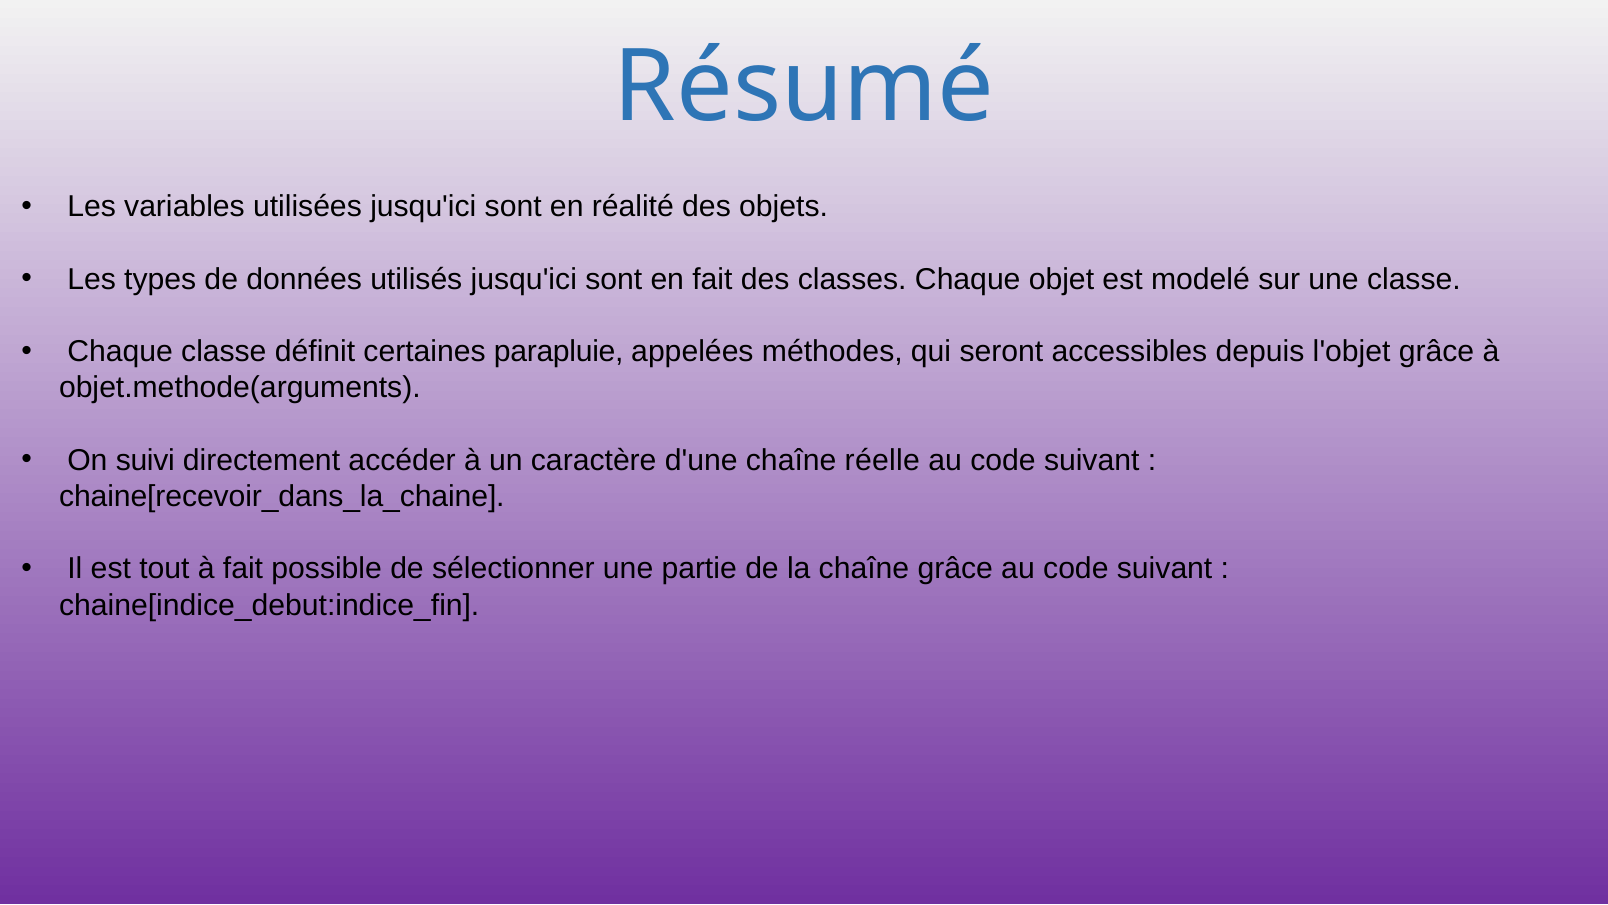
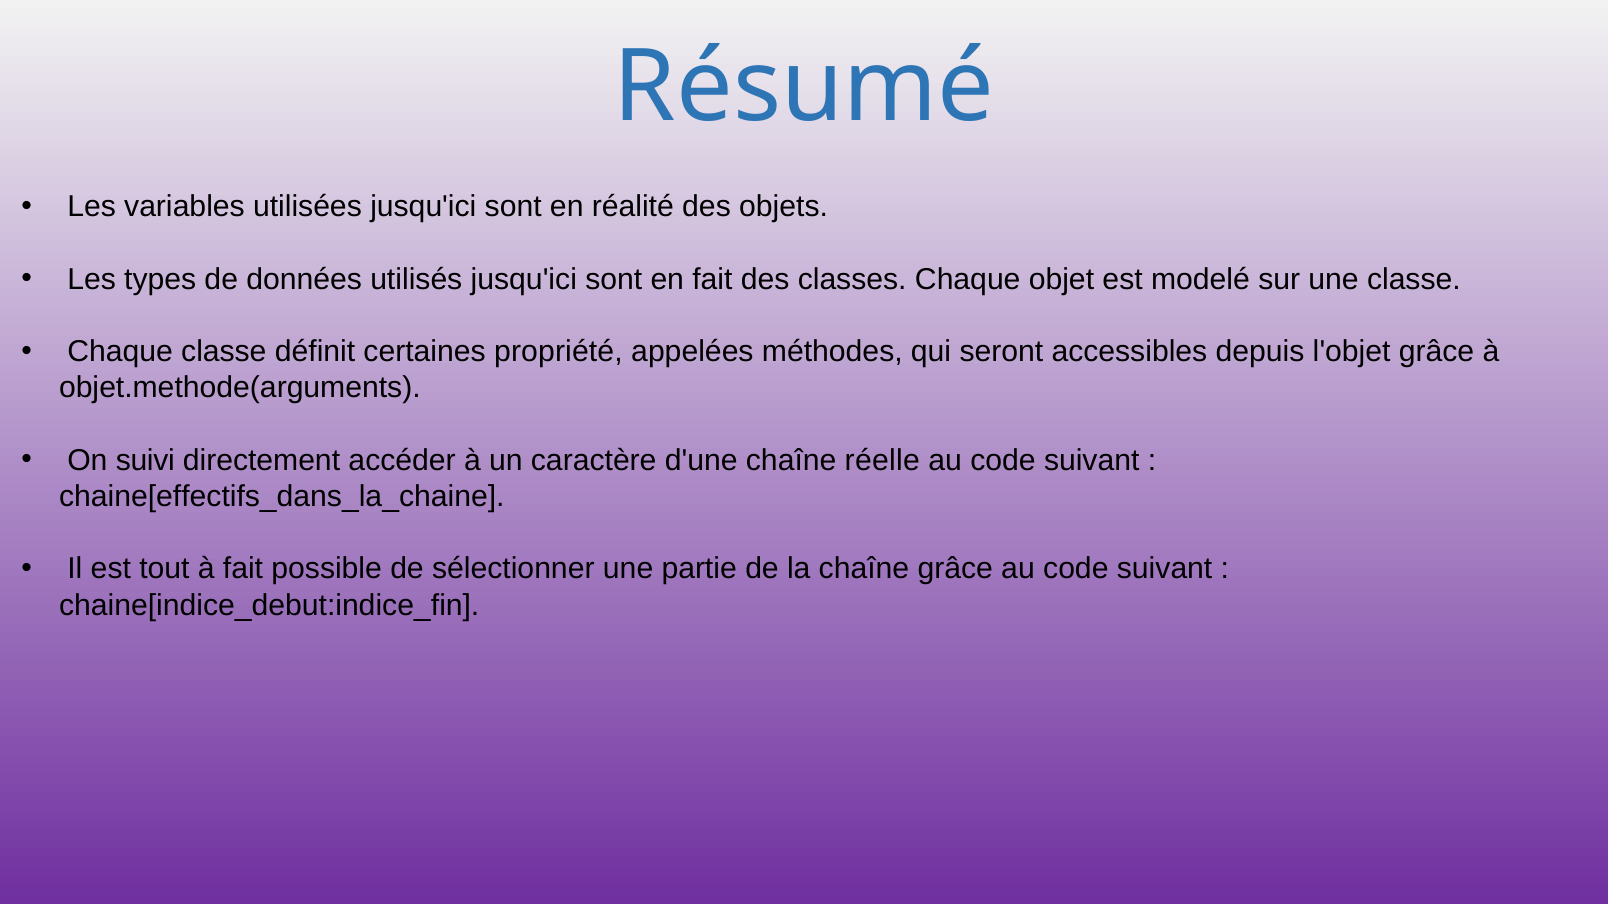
parapluie: parapluie -> propriété (558, 352)
chaine[recevoir_dans_la_chaine: chaine[recevoir_dans_la_chaine -> chaine[effectifs_dans_la_chaine (282, 496)
